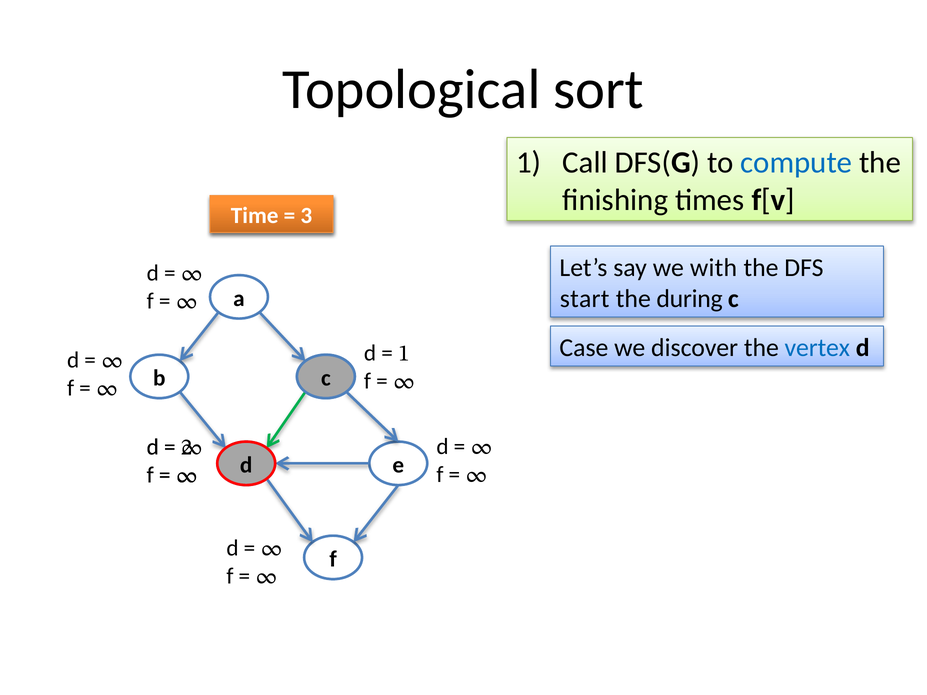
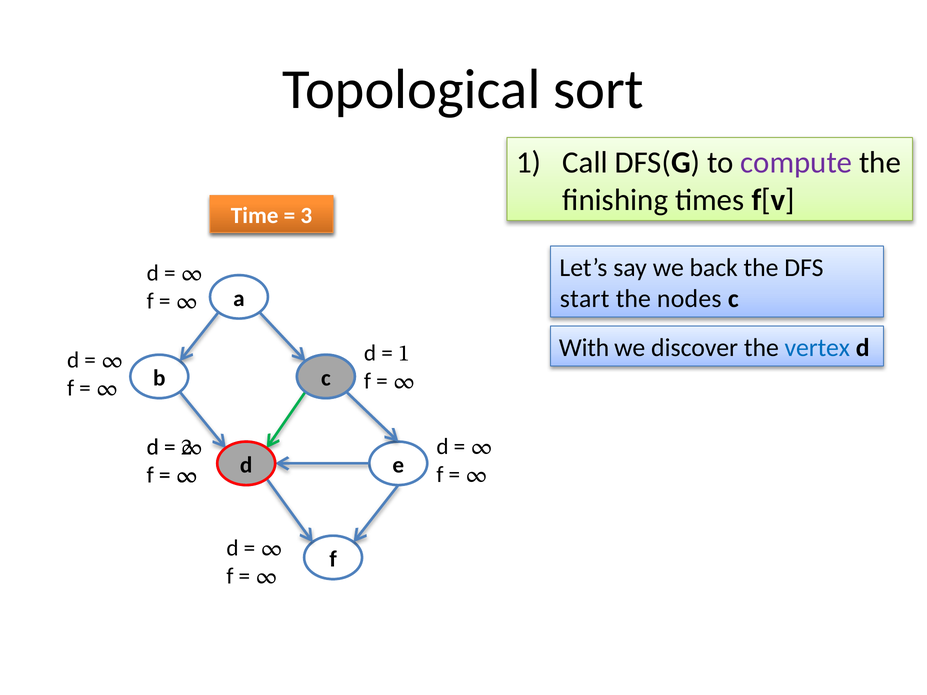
compute colour: blue -> purple (796, 163)
with: with -> back (714, 268)
during: during -> nodes (689, 299)
Case: Case -> With (584, 348)
